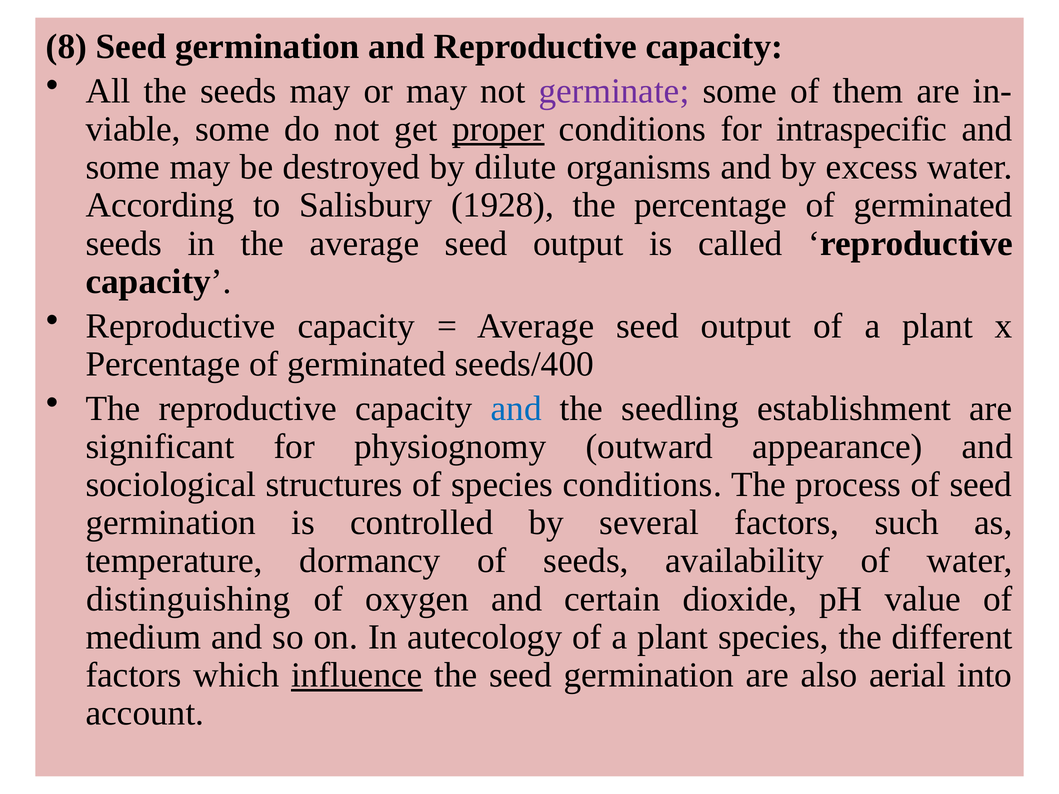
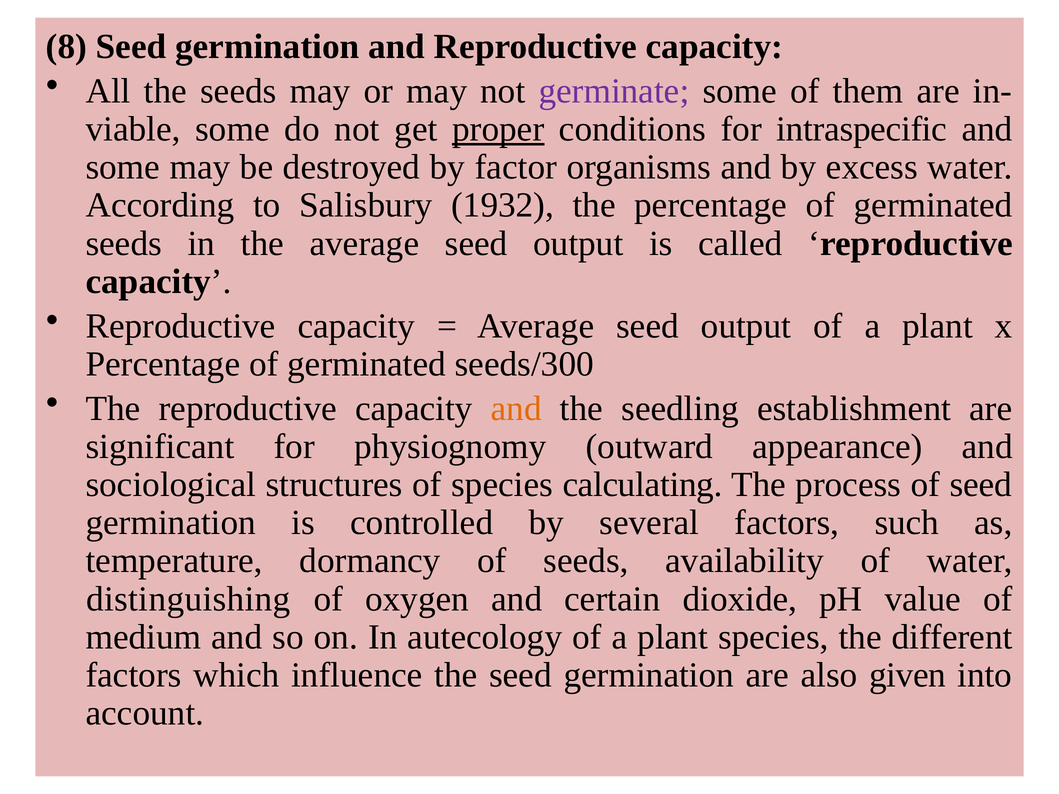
dilute: dilute -> factor (516, 167)
1928: 1928 -> 1932 (503, 205)
seeds/400: seeds/400 -> seeds/300 (524, 364)
and colour: blue -> orange (516, 409)
species conditions: conditions -> calculating (643, 485)
influence underline: present -> none (357, 675)
aerial: aerial -> given (908, 675)
